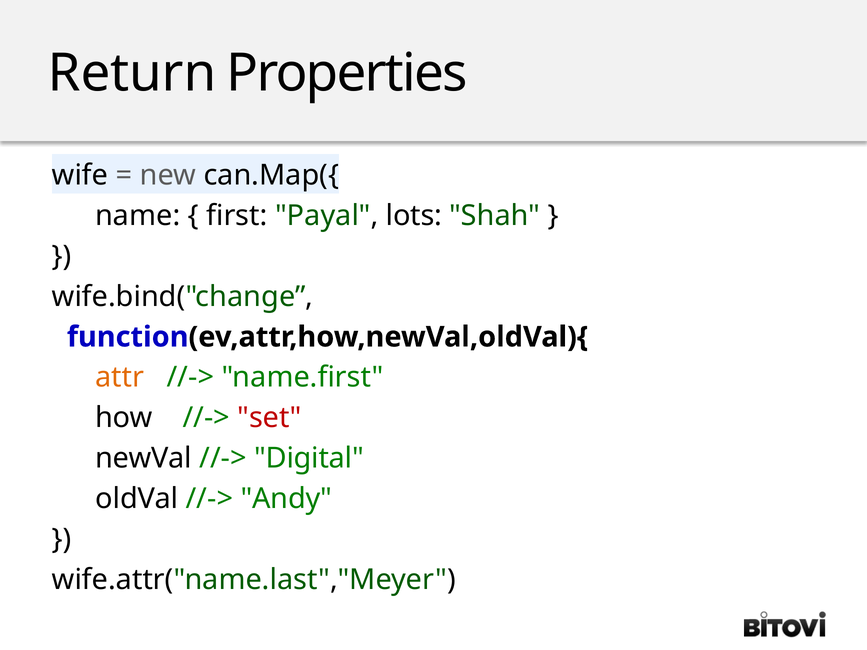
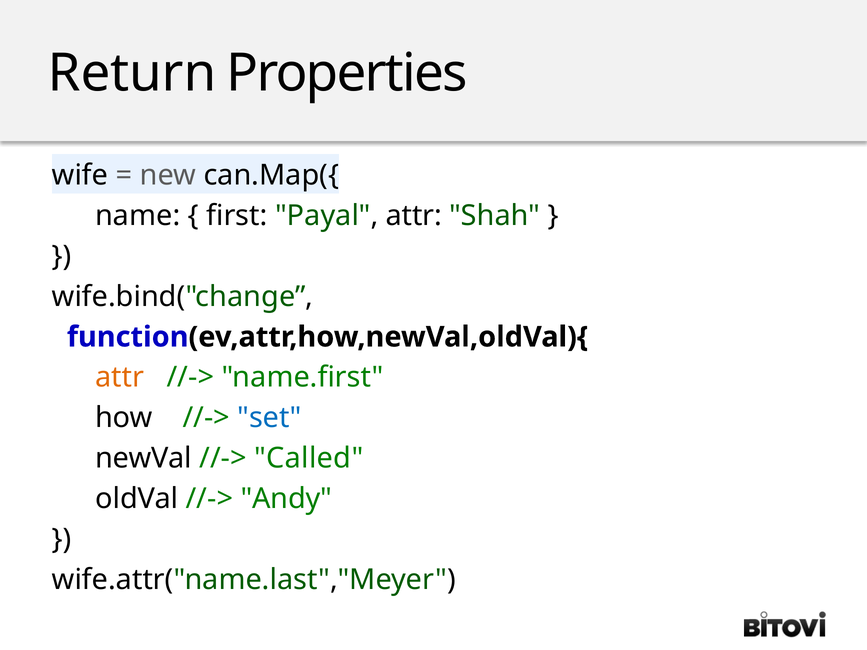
Payal lots: lots -> attr (414, 216)
set colour: red -> blue (269, 418)
Digital: Digital -> Called (309, 458)
